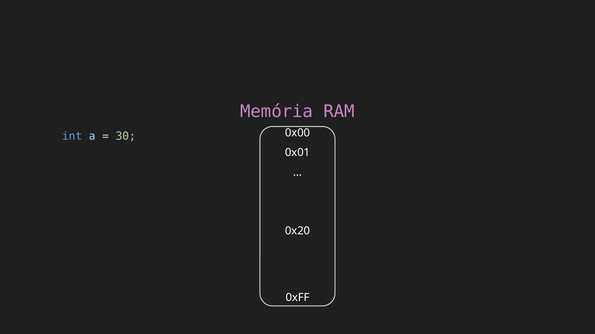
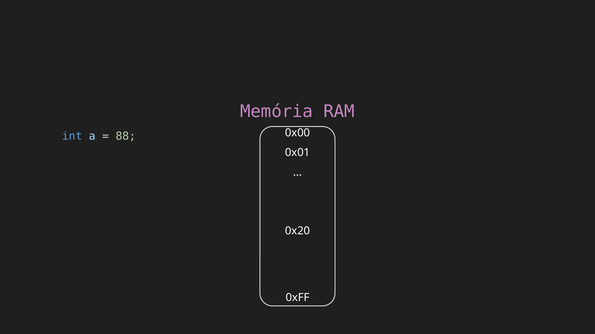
30: 30 -> 88 (126, 136)
